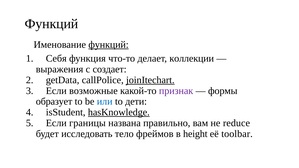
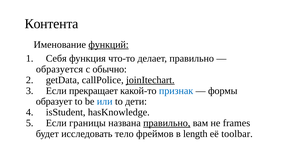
Функций: Функций -> Контента (52, 24)
делает коллекции: коллекции -> правильно (192, 59)
выражения: выражения -> образуется (60, 69)
создает: создает -> обычно (110, 69)
возможные: возможные -> прекращает (93, 91)
признак colour: purple -> blue (176, 91)
hasKnowledge underline: present -> none (119, 112)
правильно underline: none -> present (167, 123)
reduce: reduce -> frames (237, 123)
height: height -> length (195, 134)
